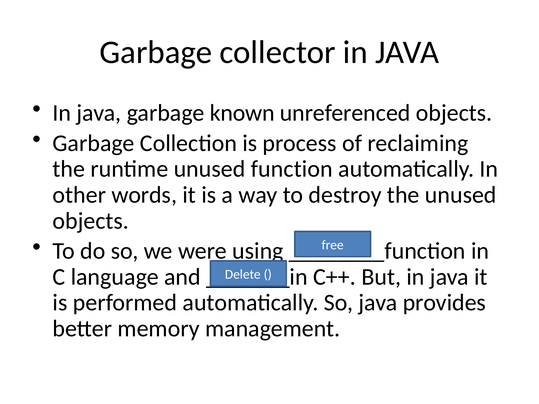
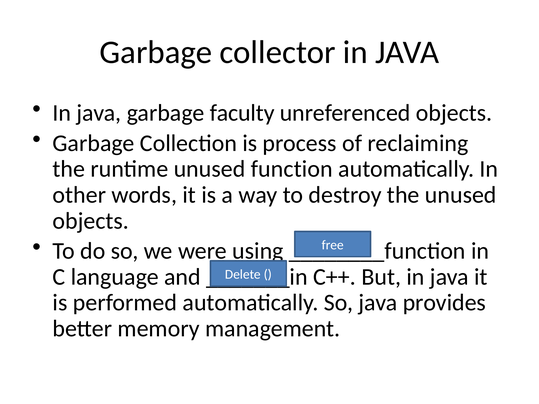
known: known -> faculty (242, 113)
